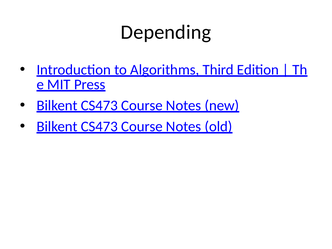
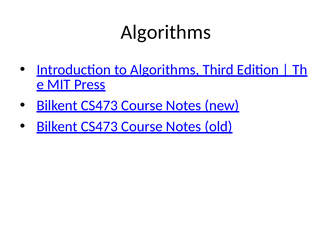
Depending: Depending -> Algorithms (166, 32)
